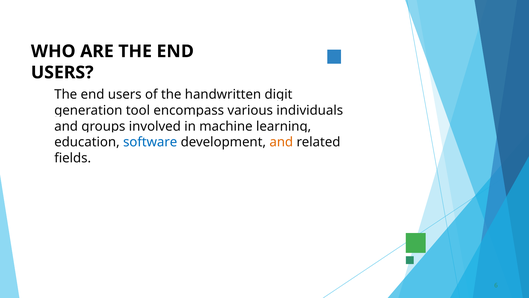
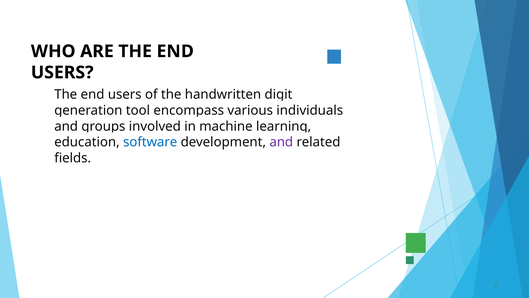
and colour: orange -> purple (281, 142)
